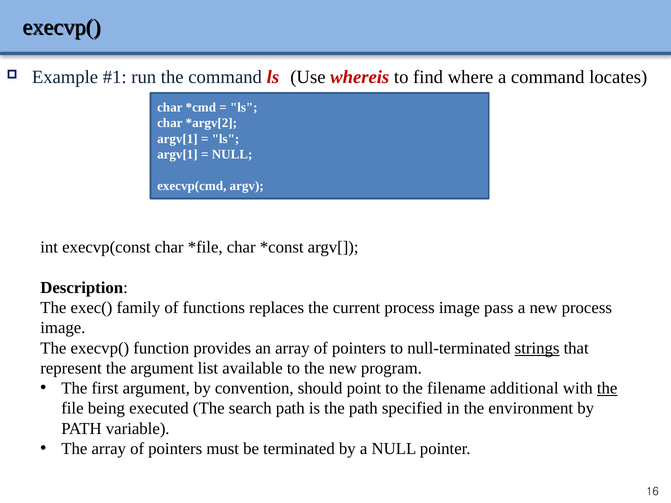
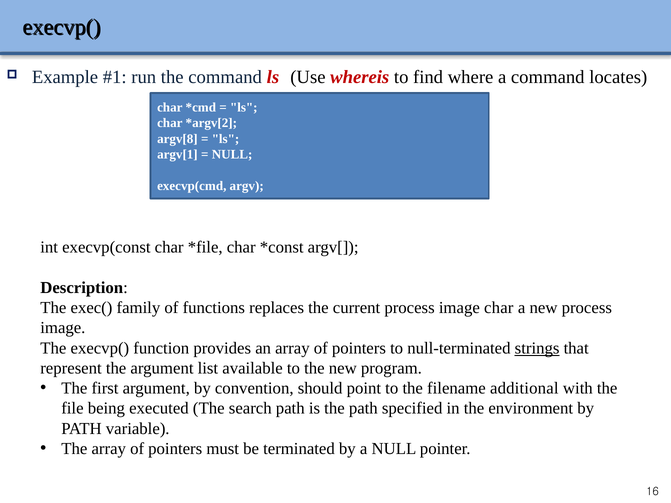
argv[1: argv[1 -> argv[8 (177, 139)
image pass: pass -> char (499, 308)
the underline: present -> none (607, 388)
